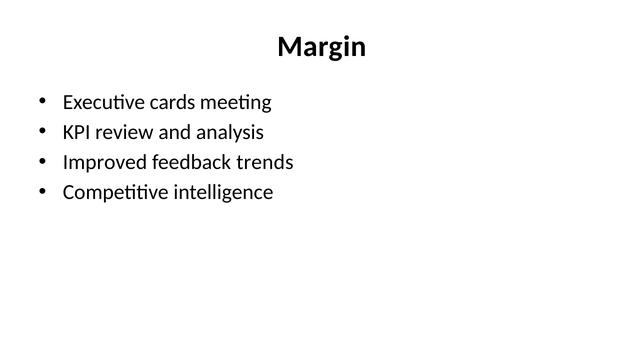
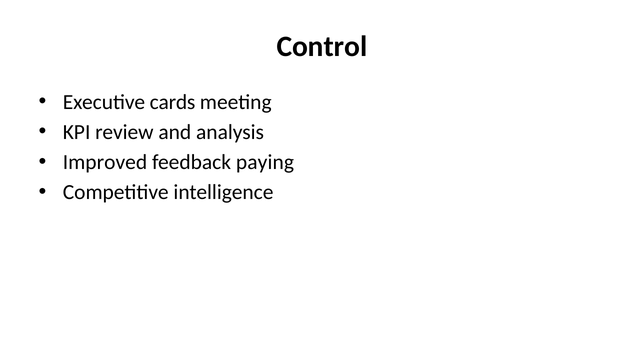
Margin: Margin -> Control (322, 47)
trends: trends -> paying (265, 162)
